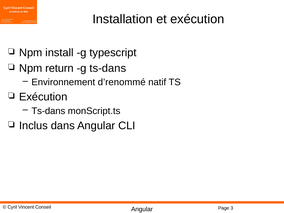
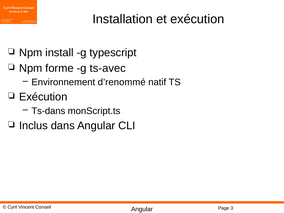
return: return -> forme (59, 68)
g ts-dans: ts-dans -> ts-avec (108, 68)
